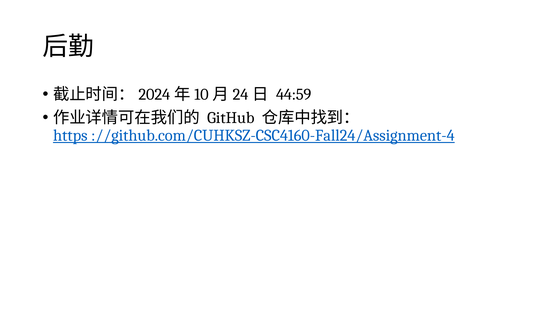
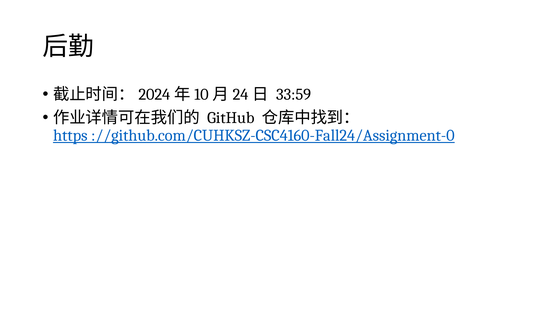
44:59: 44:59 -> 33:59 (294, 95)
://github.com/CUHKSZ-CSC4160-Fall24/Assignment-4: ://github.com/CUHKSZ-CSC4160-Fall24/Assignment-4 -> ://github.com/CUHKSZ-CSC4160-Fall24/Assignment-0 (273, 136)
